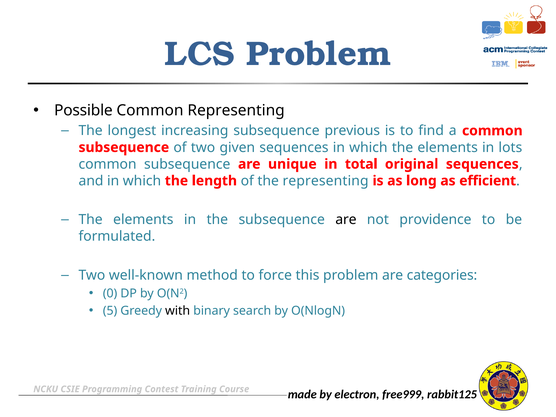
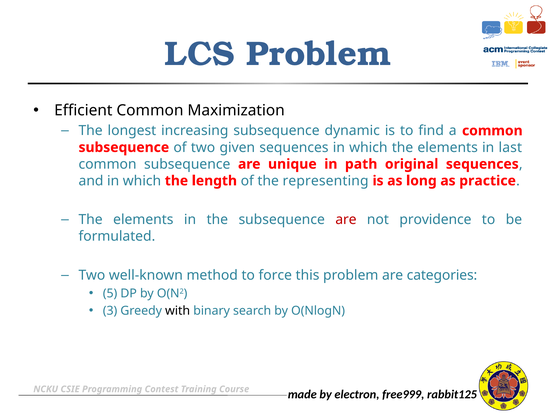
Possible: Possible -> Efficient (83, 110)
Common Representing: Representing -> Maximization (236, 110)
previous: previous -> dynamic (352, 131)
lots: lots -> last (510, 147)
total: total -> path (361, 164)
efficient: efficient -> practice (488, 181)
are colour: black -> red (346, 220)
0: 0 -> 5 (110, 293)
5: 5 -> 3 (110, 311)
